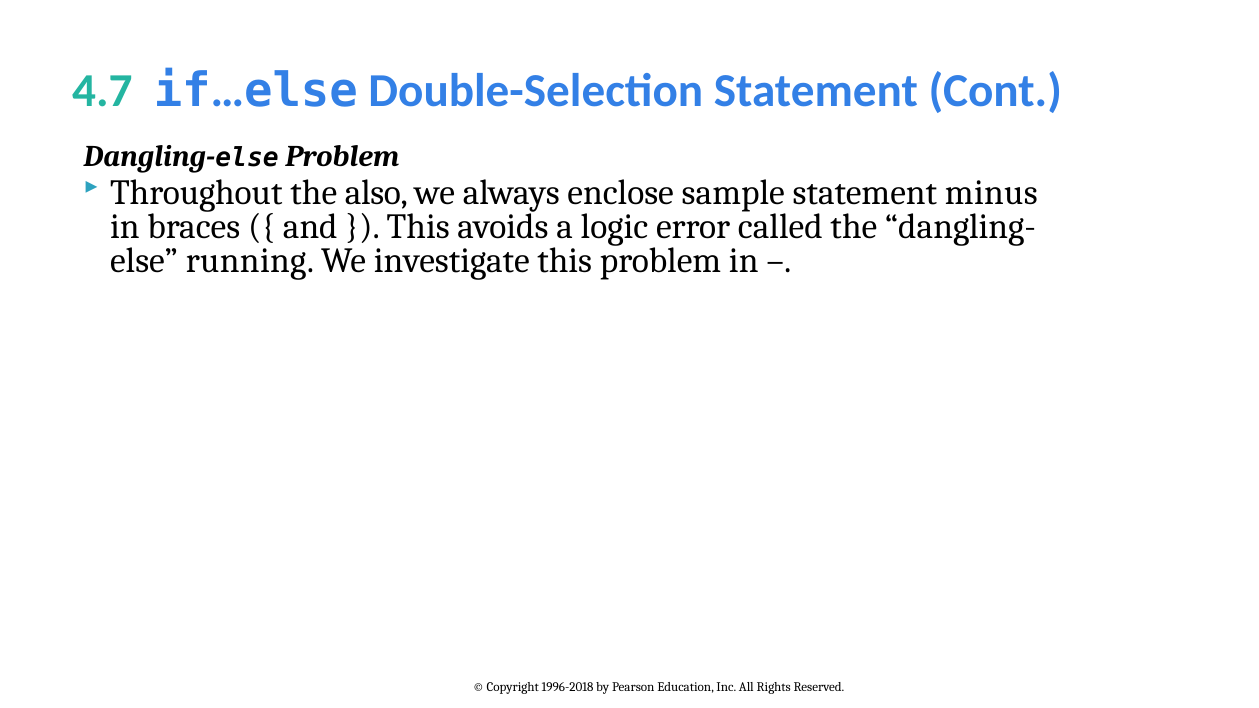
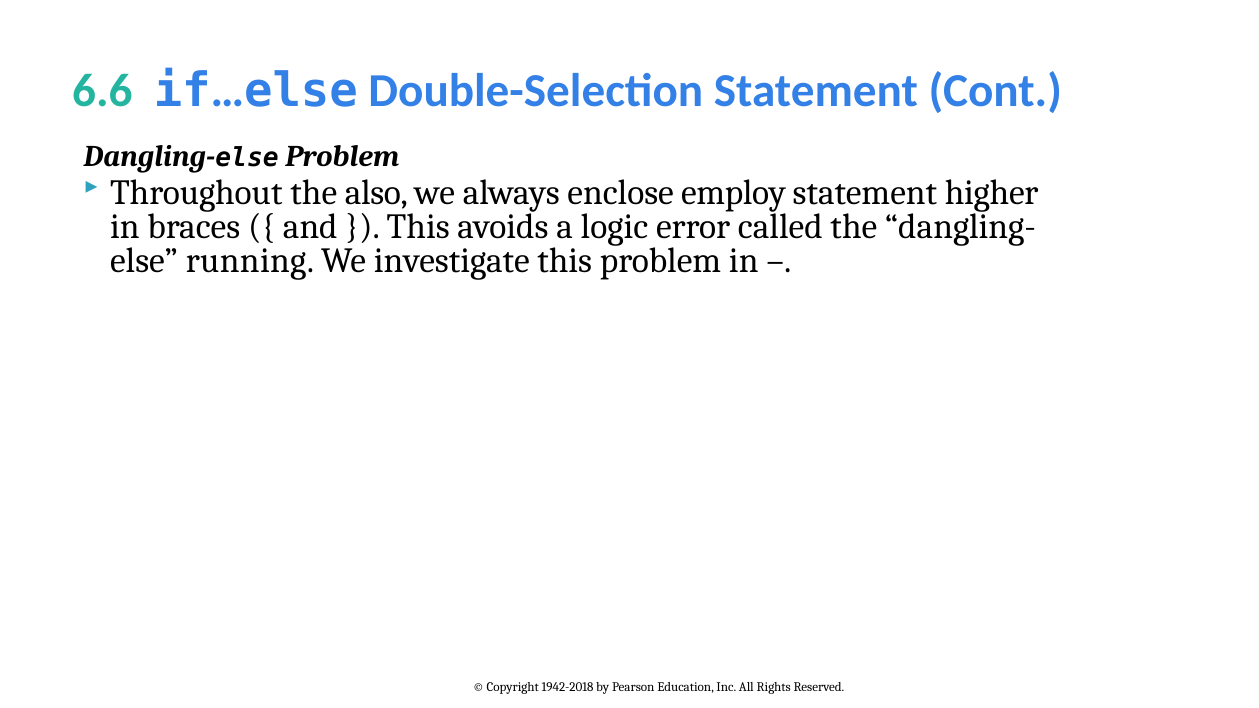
4.7: 4.7 -> 6.6 (102, 91)
sample: sample -> employ (733, 193)
minus: minus -> higher (992, 193)
1996-2018: 1996-2018 -> 1942-2018 (568, 688)
